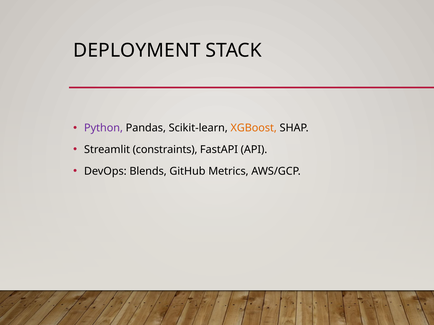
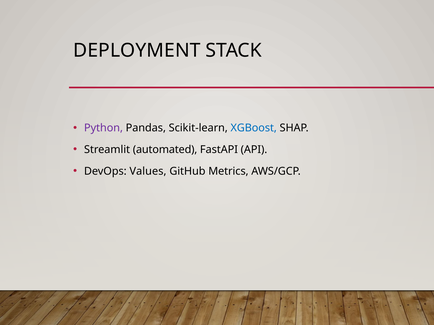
XGBoost colour: orange -> blue (254, 128)
constraints: constraints -> automated (165, 150)
Blends: Blends -> Values (148, 172)
